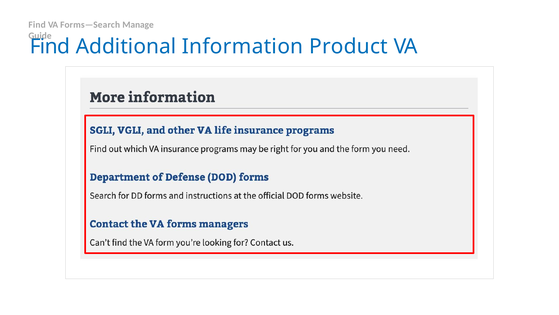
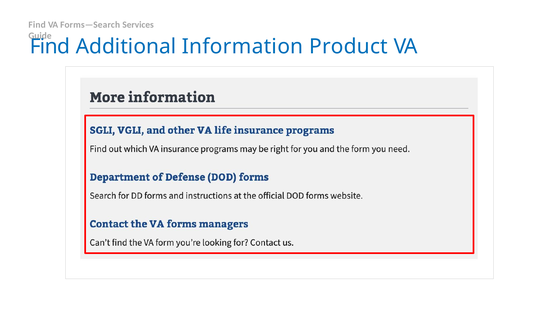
Manage: Manage -> Services (138, 25)
